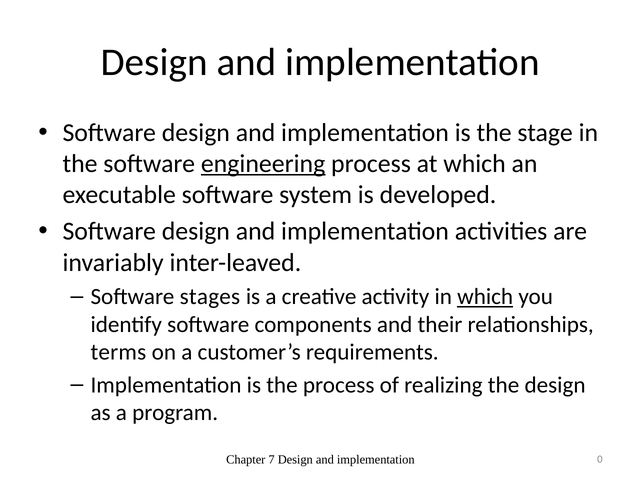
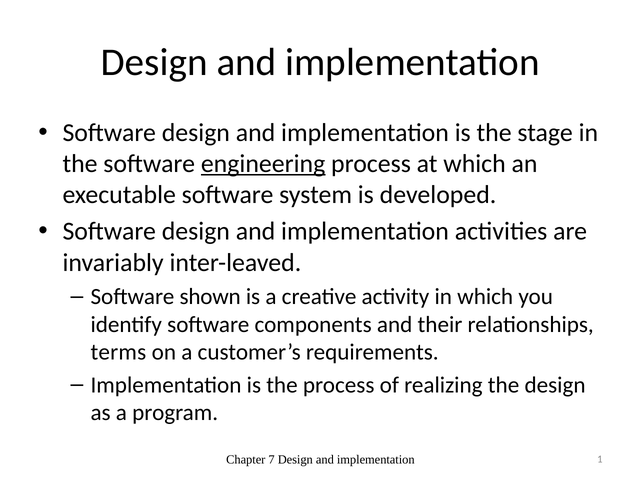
stages: stages -> shown (210, 297)
which underline: present -> none (485, 297)
0: 0 -> 1 (600, 459)
